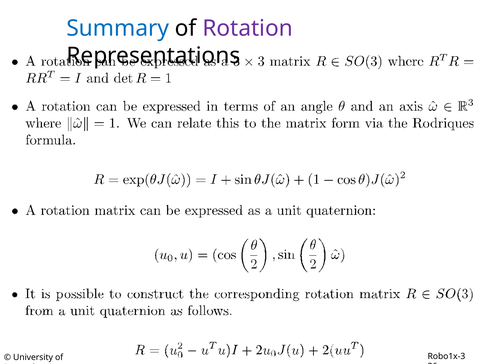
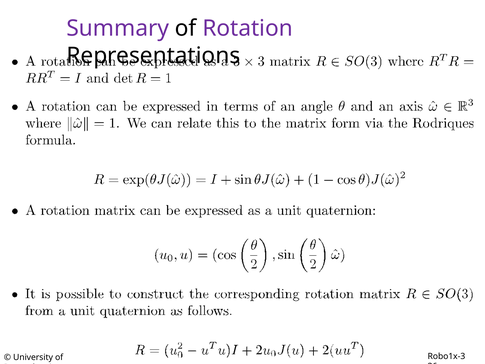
Summary colour: blue -> purple (118, 28)
